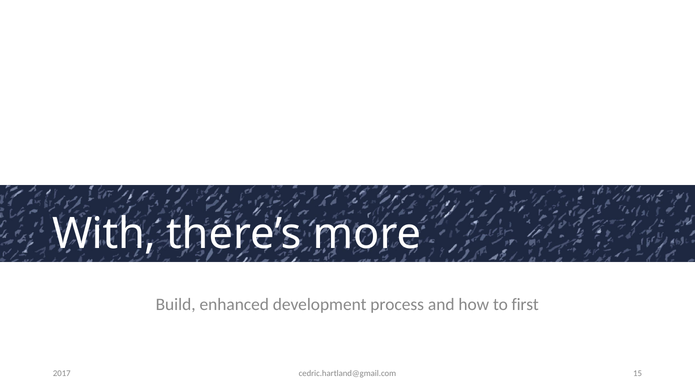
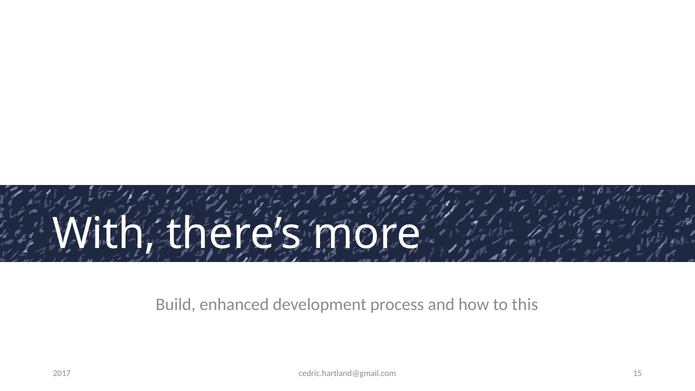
first: first -> this (525, 304)
